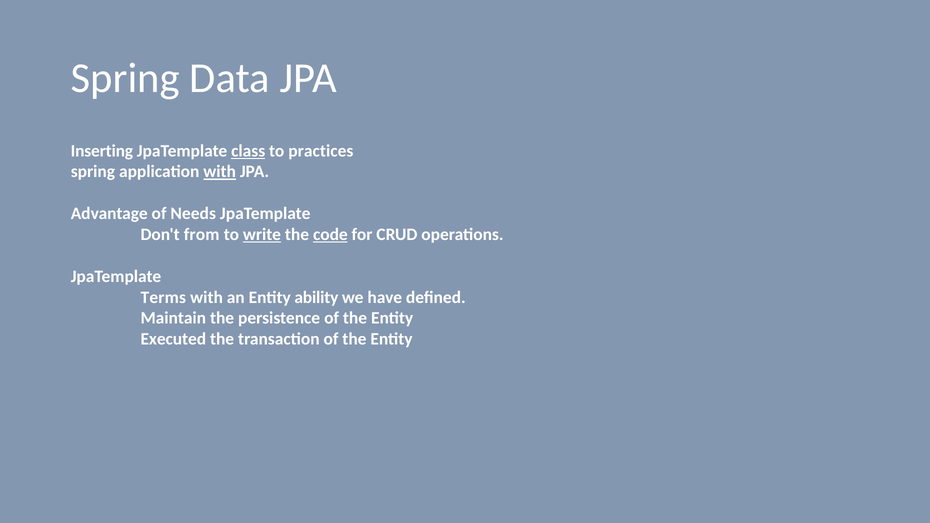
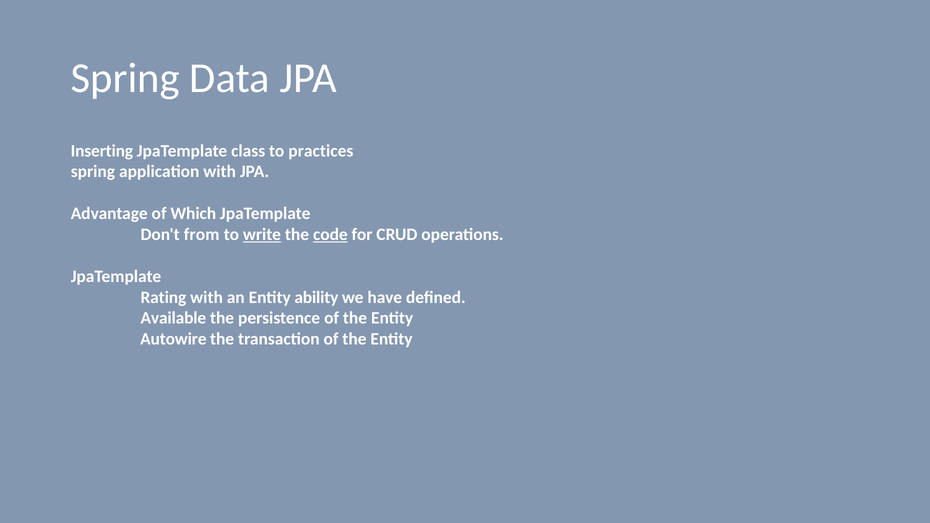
class underline: present -> none (248, 151)
with underline: present -> none (220, 172)
Needs: Needs -> Which (193, 214)
Terms: Terms -> Rating (163, 297)
Maintain: Maintain -> Available (173, 318)
Executed: Executed -> Autowire (173, 339)
